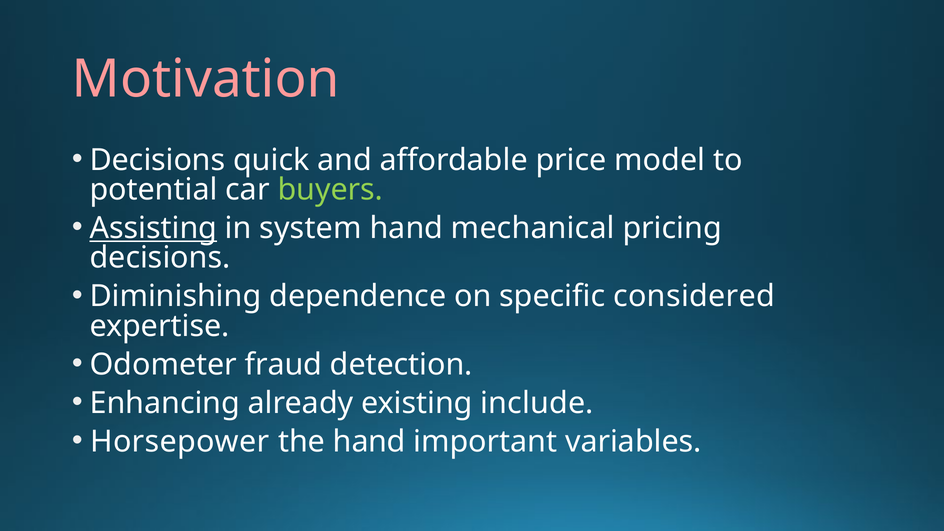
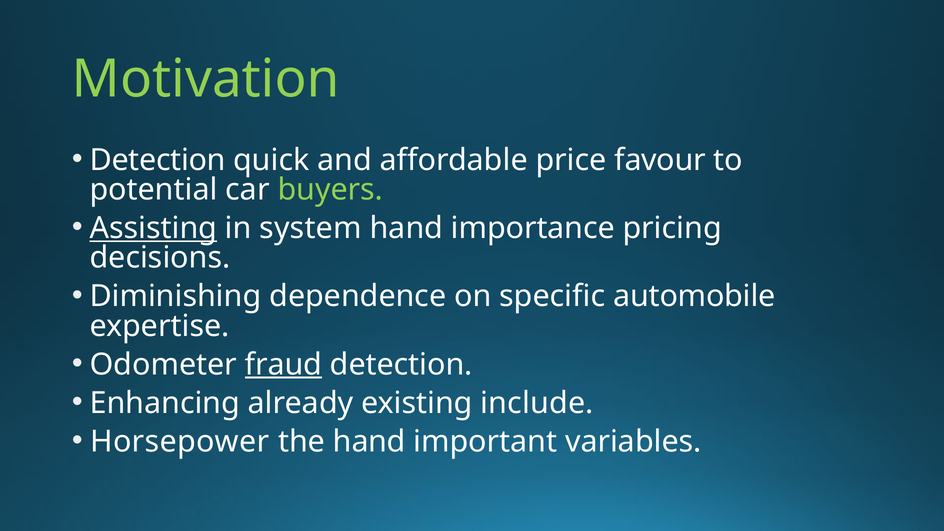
Motivation colour: pink -> light green (206, 79)
Decisions: Decisions -> Detection (158, 160)
model: model -> favour (660, 160)
mechanical: mechanical -> importance (533, 228)
considered: considered -> automobile (694, 296)
fraud underline: none -> present (283, 364)
